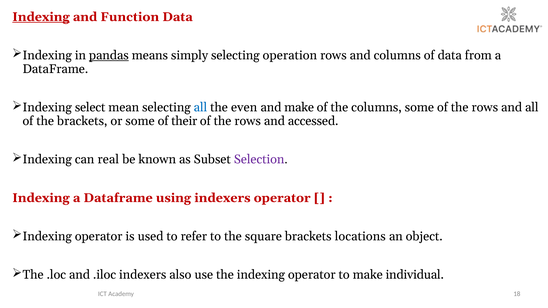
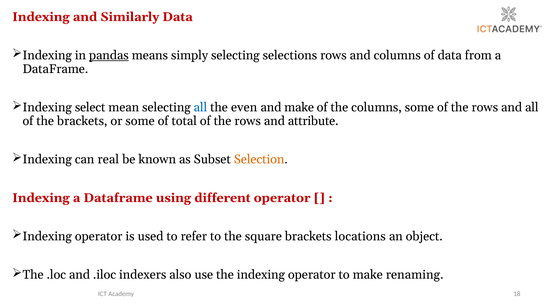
Indexing underline: present -> none (41, 17)
Function: Function -> Similarly (130, 17)
operation: operation -> selections (290, 55)
their: their -> total (184, 121)
accessed: accessed -> attribute (313, 121)
Selection colour: purple -> orange (259, 160)
using indexers: indexers -> different (222, 198)
individual: individual -> renaming (415, 275)
